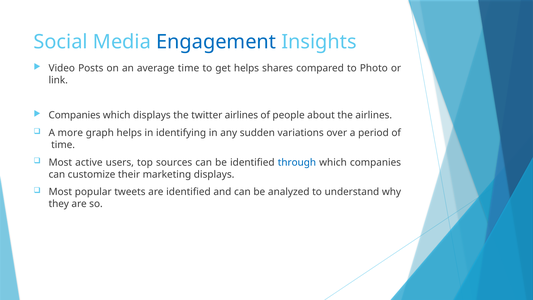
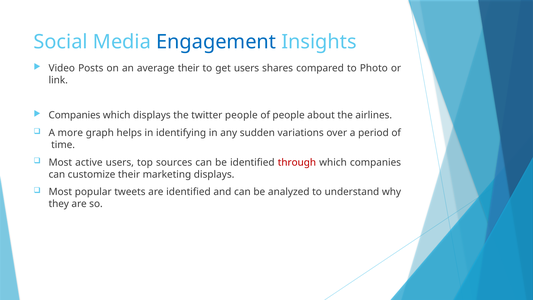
average time: time -> their (189, 68)
get helps: helps -> users (247, 68)
twitter airlines: airlines -> people (241, 115)
through colour: blue -> red (297, 162)
